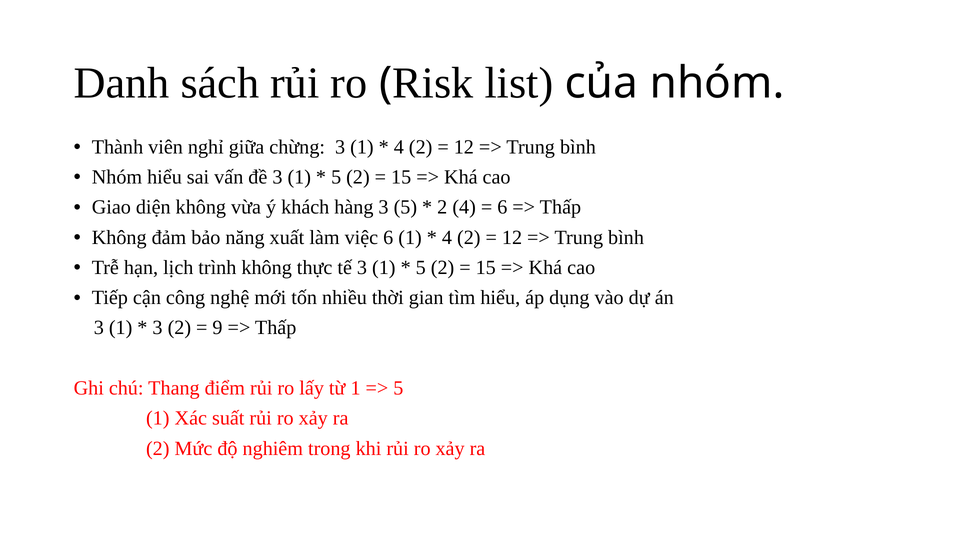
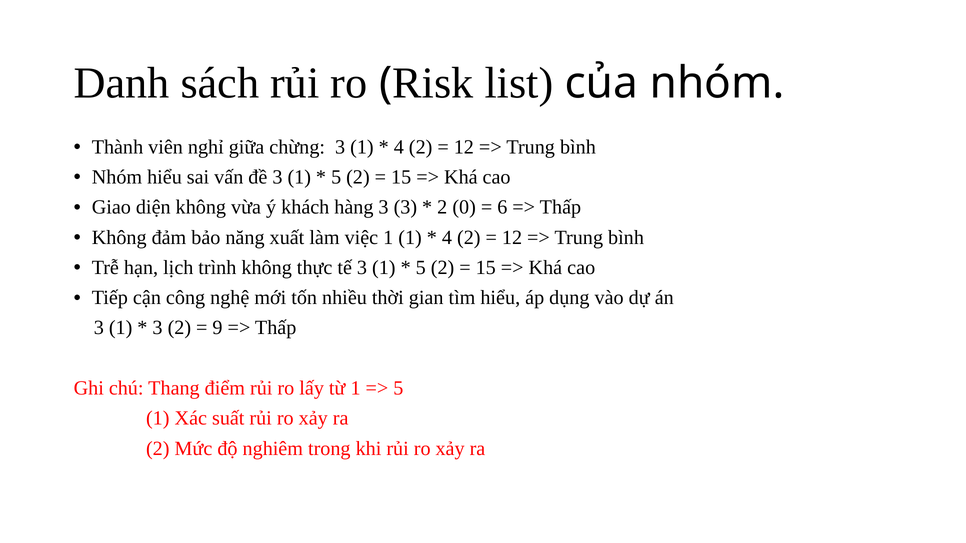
3 5: 5 -> 3 (405, 207)
2 4: 4 -> 0 (464, 207)
việc 6: 6 -> 1 (388, 238)
